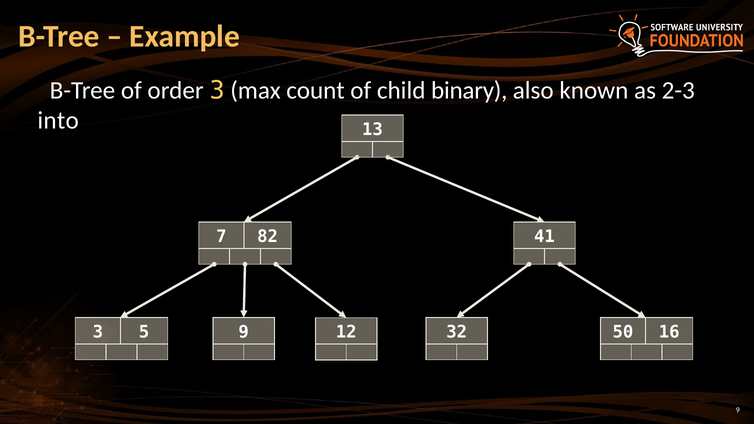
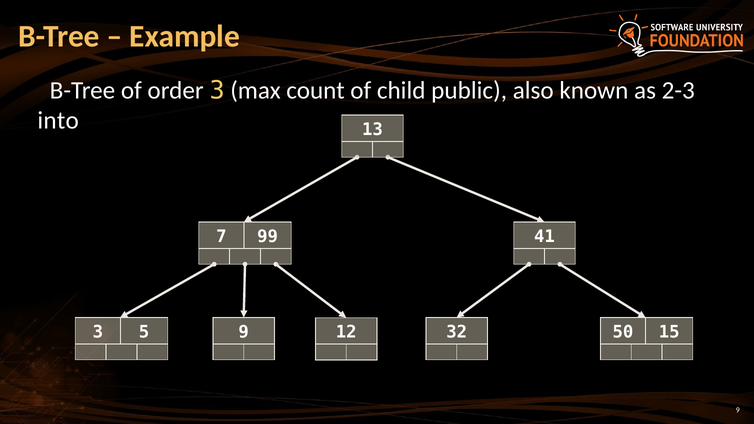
binary: binary -> public (469, 90)
82: 82 -> 99 (268, 237)
16: 16 -> 15 (669, 332)
